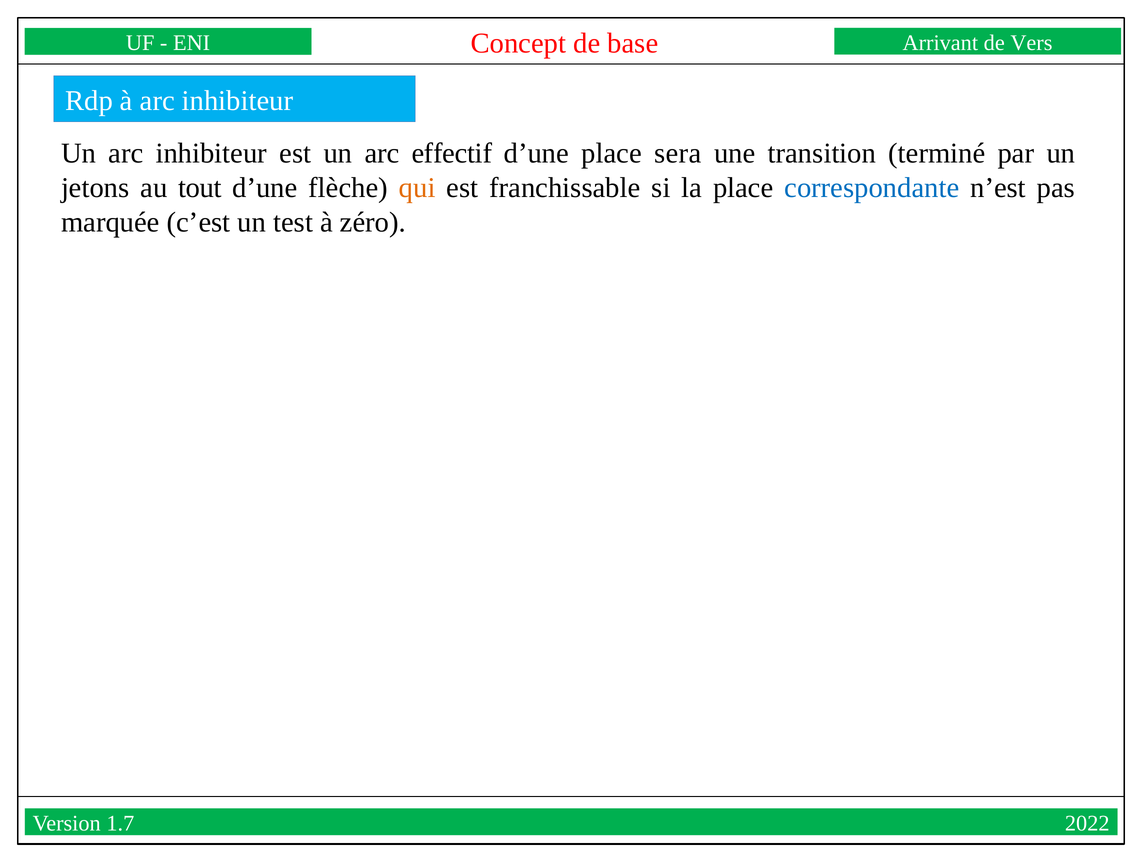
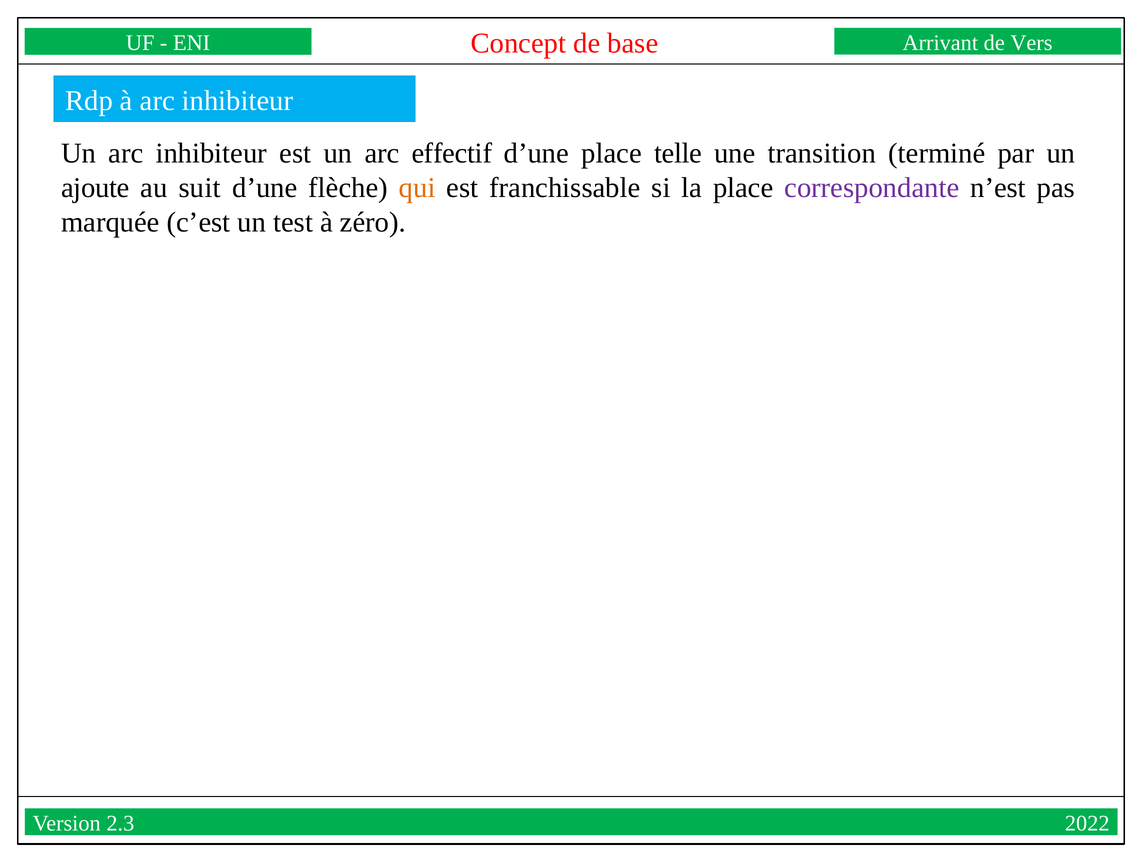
sera: sera -> telle (678, 153)
jetons: jetons -> ajoute (95, 188)
tout: tout -> suit (200, 188)
correspondante colour: blue -> purple (872, 188)
1.7: 1.7 -> 2.3 (120, 824)
